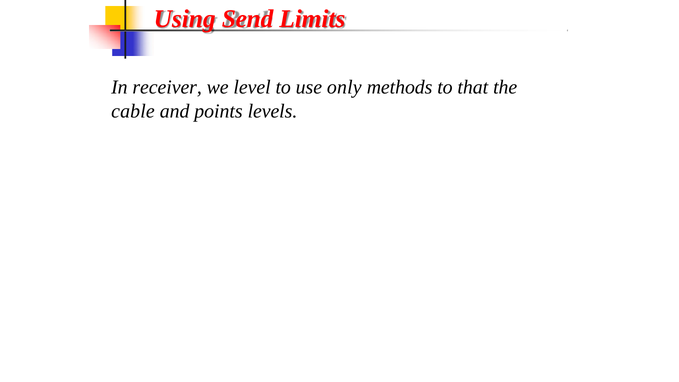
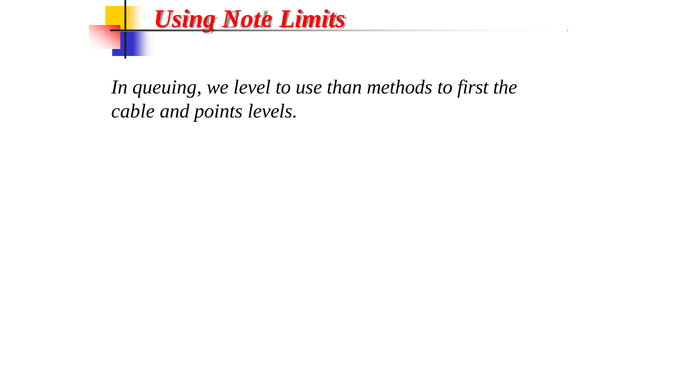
Send: Send -> Note (247, 19)
receiver: receiver -> queuing (167, 87)
only: only -> than (344, 87)
that: that -> first (473, 87)
